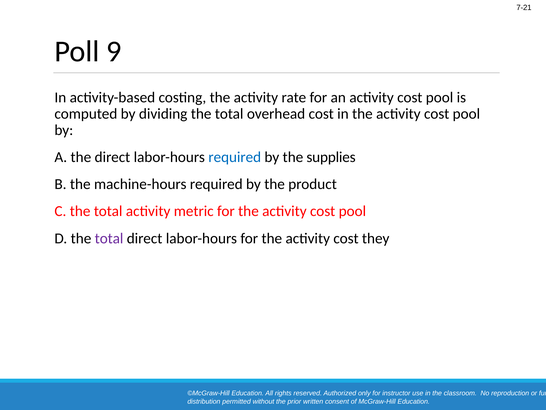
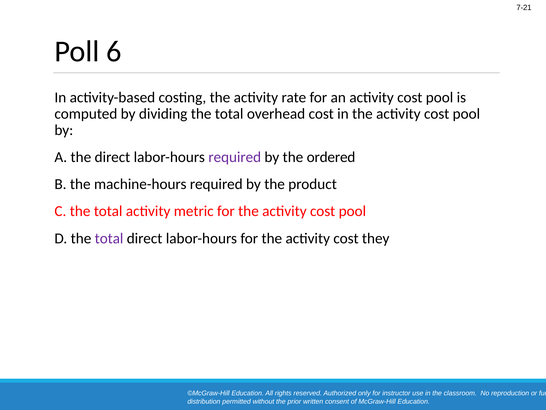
9: 9 -> 6 (114, 51)
required colour: blue -> purple (235, 157)
supplies: supplies -> ordered (331, 157)
